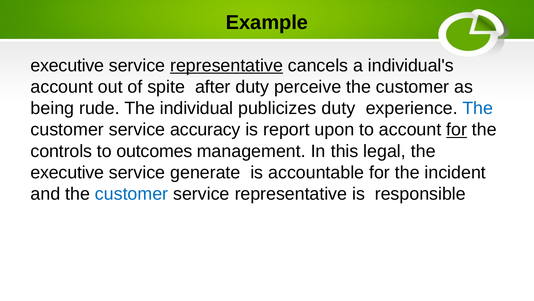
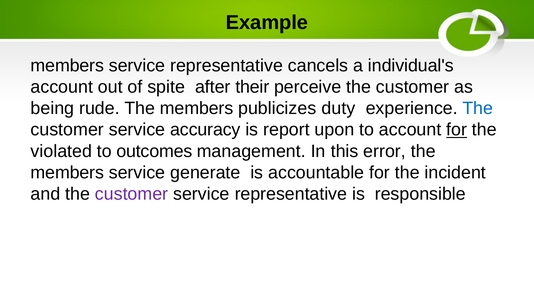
executive: executive -> members (67, 65)
representative underline: present -> none (227, 65)
after duty: duty -> their (252, 87)
rude The individual: individual -> members (197, 108)
controls: controls -> violated (61, 151)
legal: legal -> error (385, 151)
executive: executive -> members (67, 172)
customer colour: blue -> purple (132, 194)
